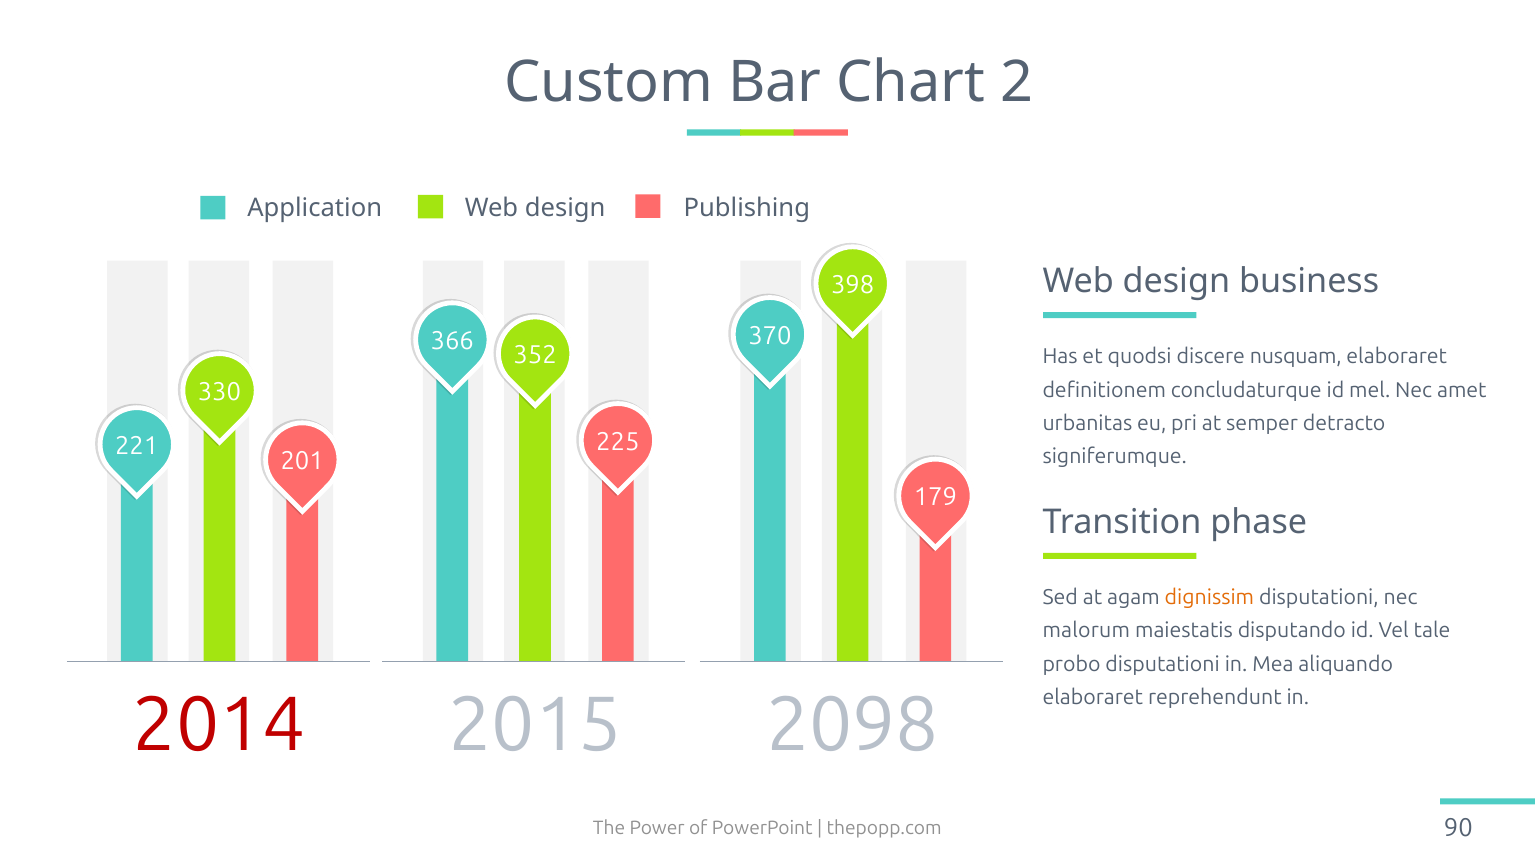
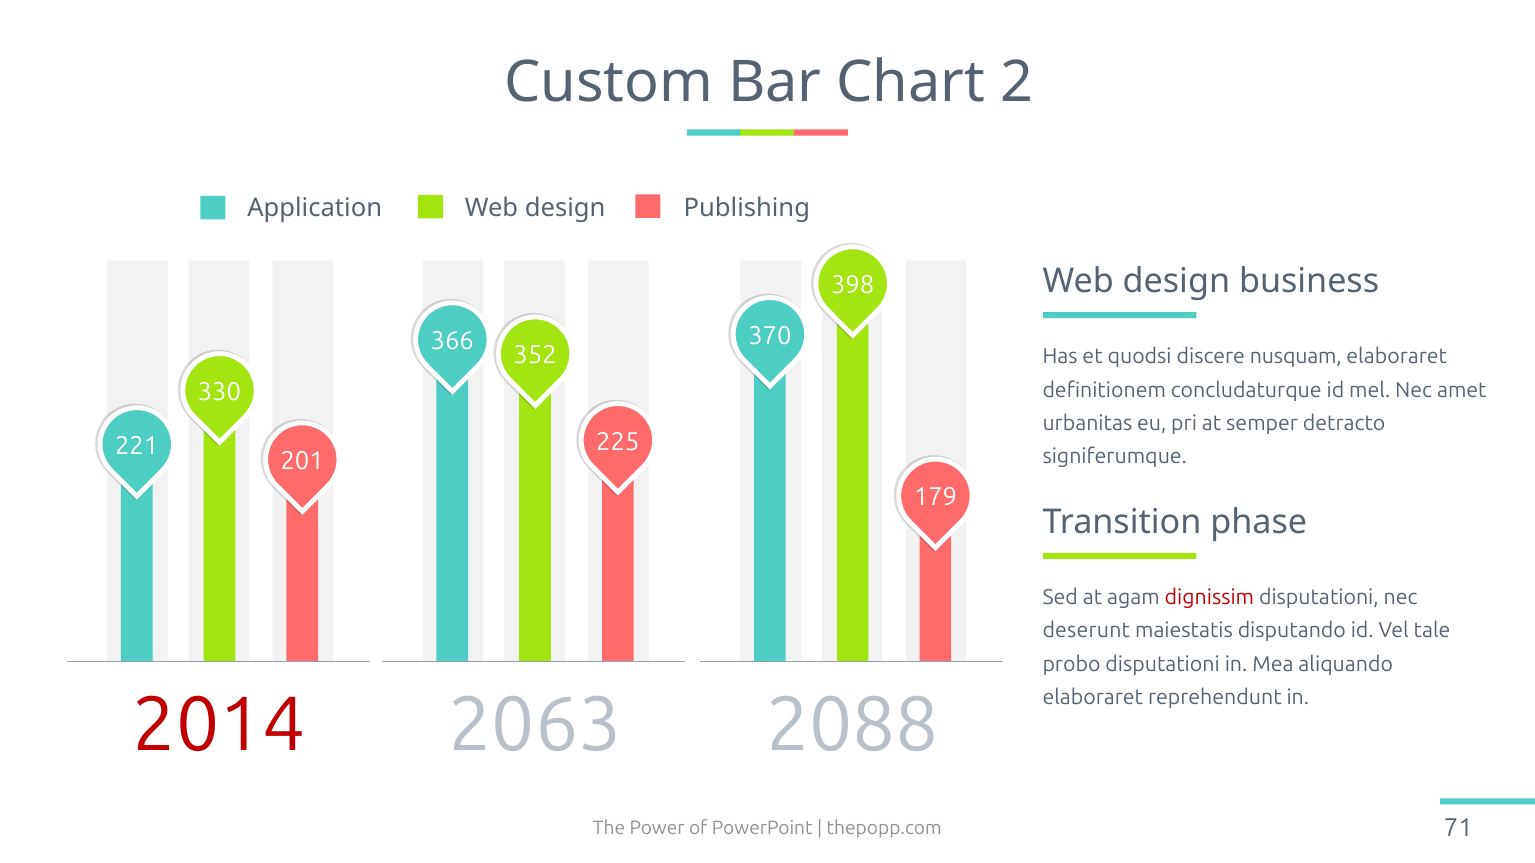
dignissim colour: orange -> red (1209, 598)
malorum: malorum -> deserunt (1086, 631)
2015: 2015 -> 2063 (535, 726)
2098: 2098 -> 2088 (853, 726)
90: 90 -> 71 (1458, 828)
